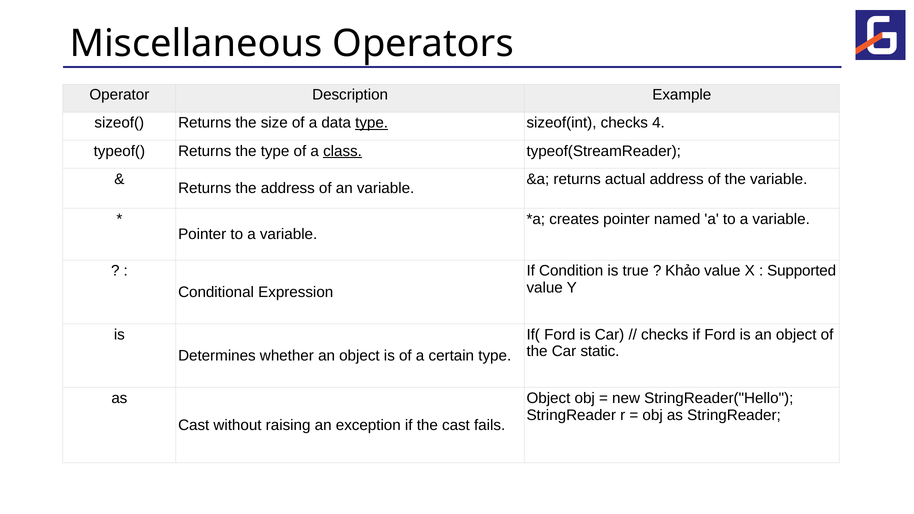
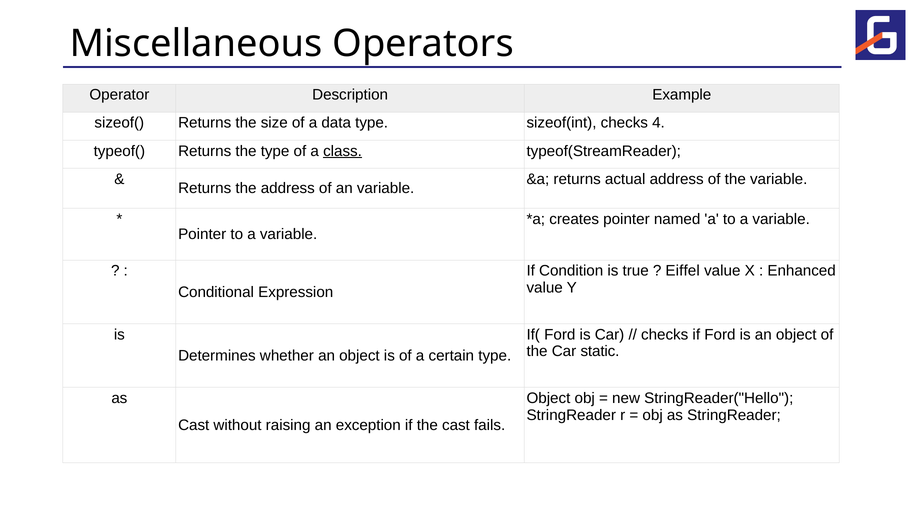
type underline: present -> none (372, 123)
Khảo: Khảo -> Eiffel (683, 271)
Supported: Supported -> Enhanced (802, 271)
